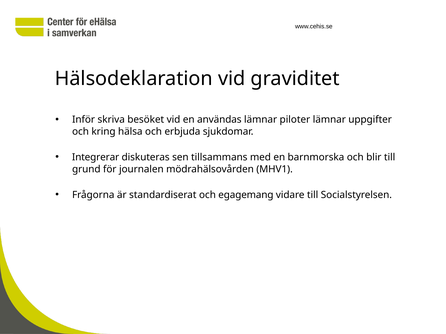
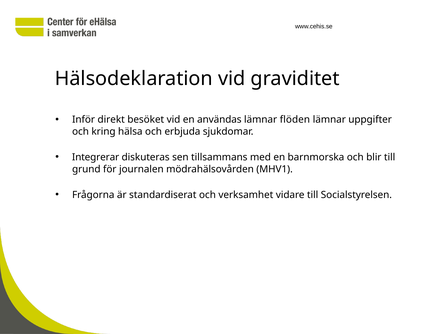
skriva: skriva -> direkt (111, 120)
piloter: piloter -> flöden (295, 120)
egagemang: egagemang -> verksamhet (246, 195)
